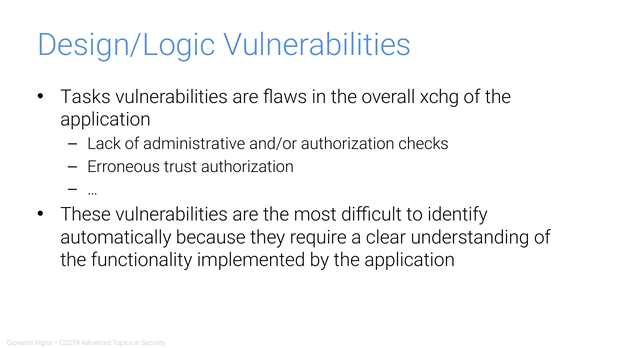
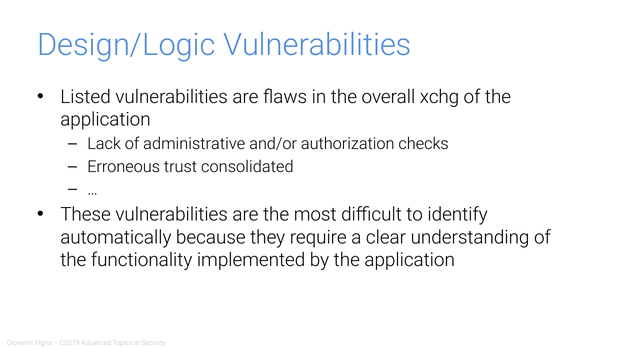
Tasks: Tasks -> Listed (86, 97)
trust authorization: authorization -> consolidated (247, 167)
